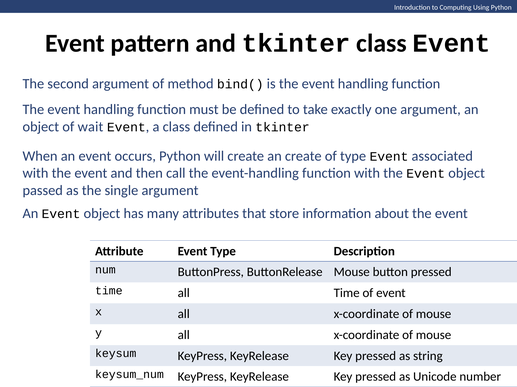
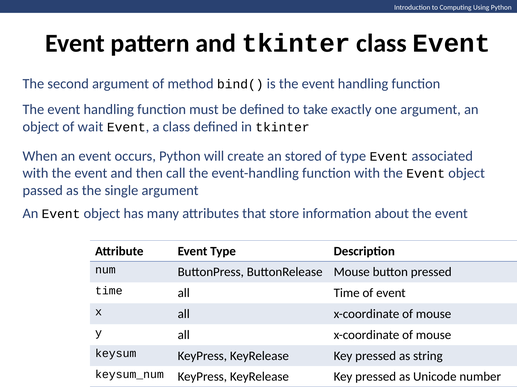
an create: create -> stored (303, 156)
